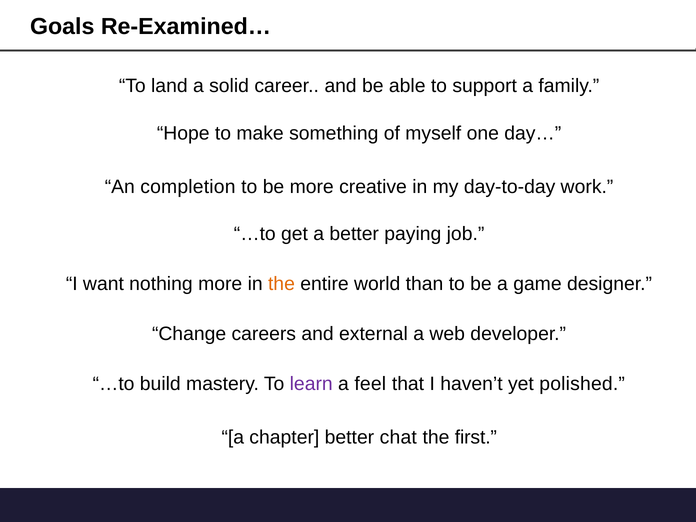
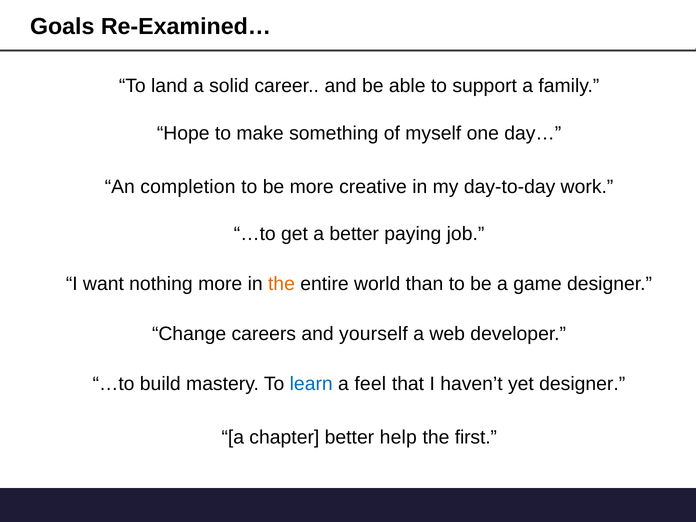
external: external -> yourself (373, 334)
learn colour: purple -> blue (311, 384)
yet polished: polished -> designer (582, 384)
chat: chat -> help (398, 438)
